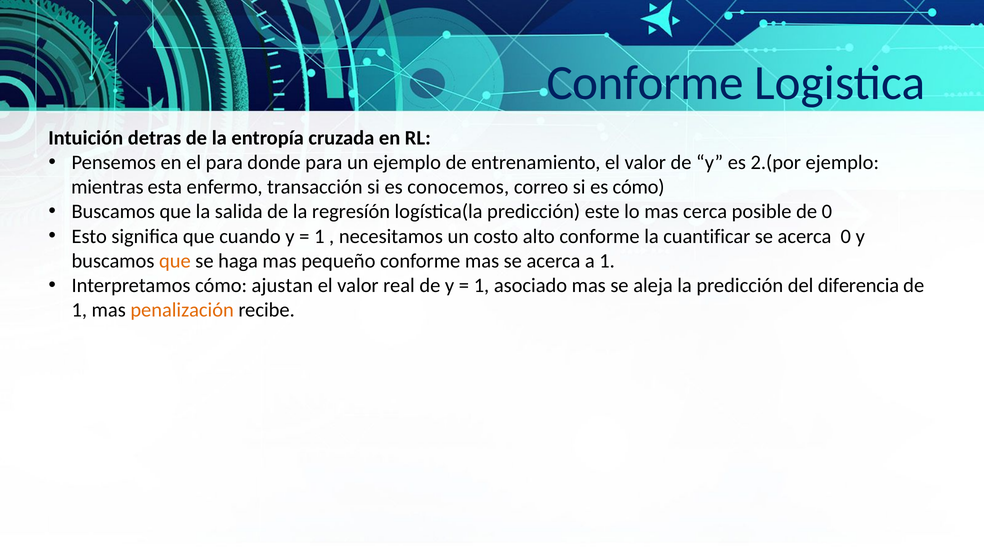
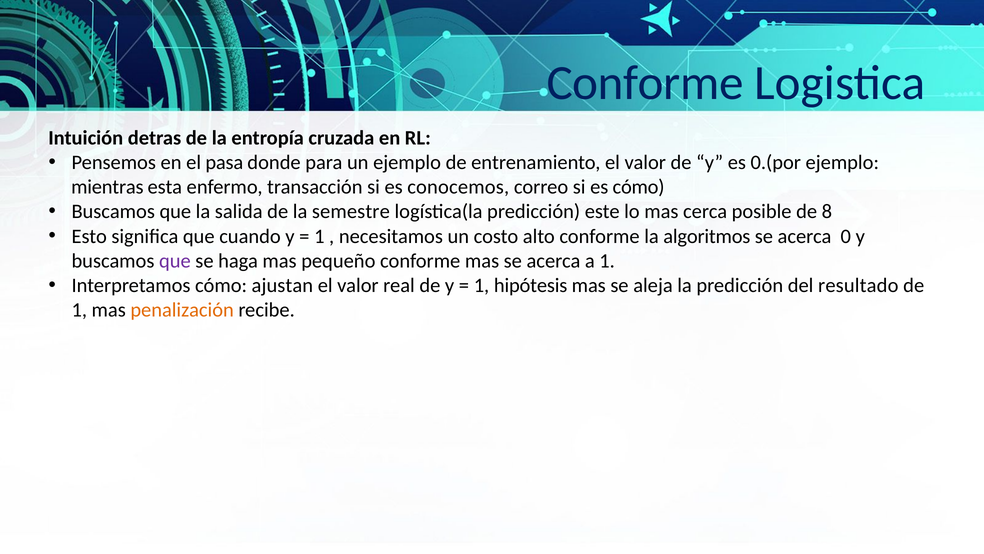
el para: para -> pasa (224, 162)
2.(por: 2.(por -> 0.(por (776, 162)
regresíón: regresíón -> semestre (351, 211)
de 0: 0 -> 8 (827, 211)
cuantificar: cuantificar -> algoritmos (707, 236)
que colour: orange -> purple (175, 261)
asociado: asociado -> hipótesis (531, 285)
diferencia: diferencia -> resultado (858, 285)
